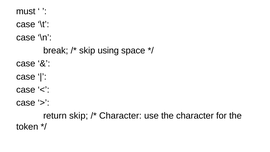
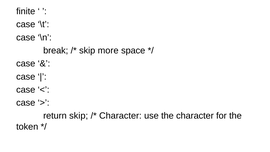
must: must -> finite (26, 11)
using: using -> more (108, 50)
